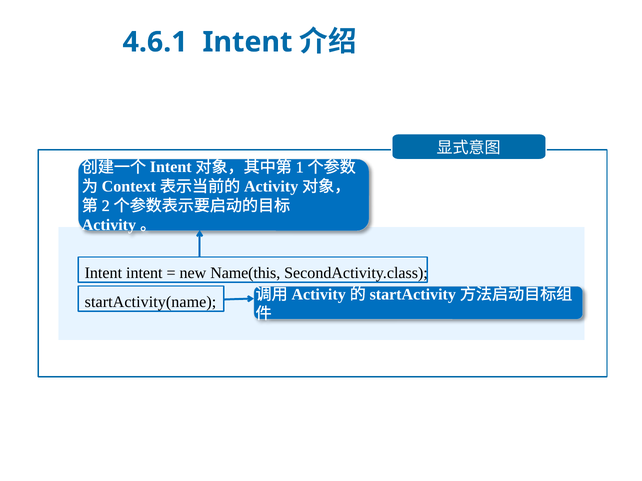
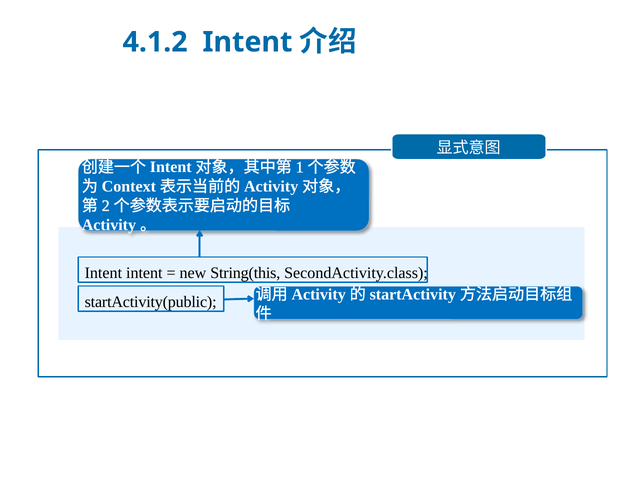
4.6.1: 4.6.1 -> 4.1.2 (155, 42)
Name(this: Name(this -> String(this (245, 273)
startActivity(name: startActivity(name -> startActivity(public (151, 302)
